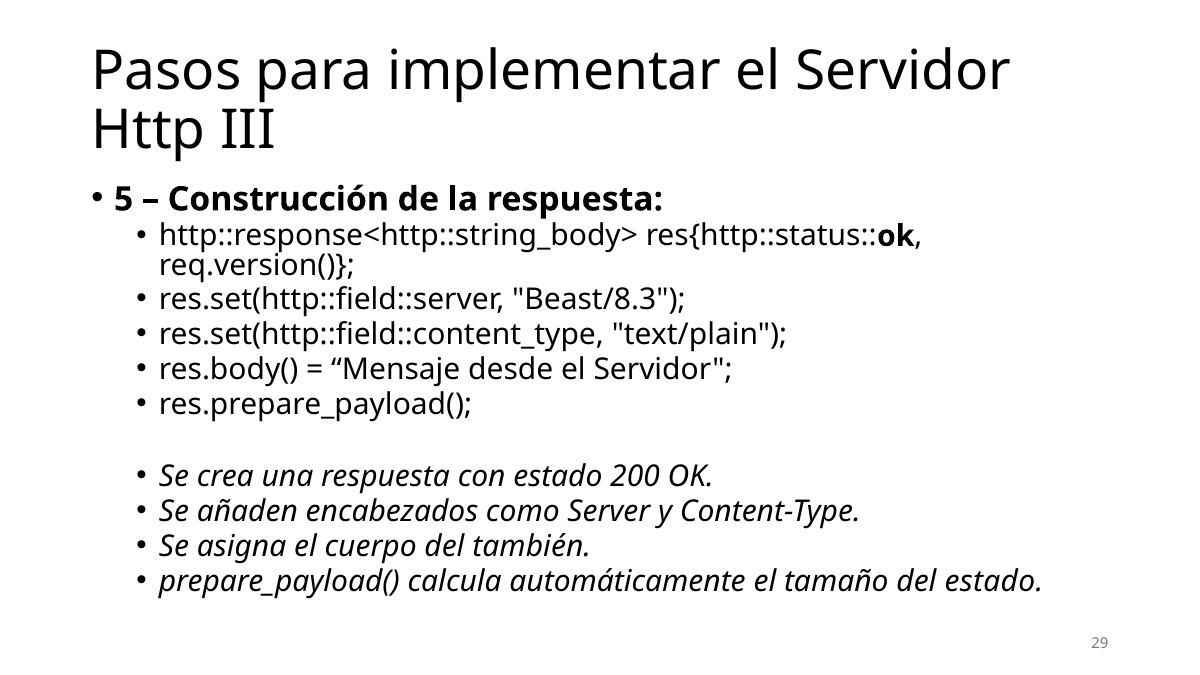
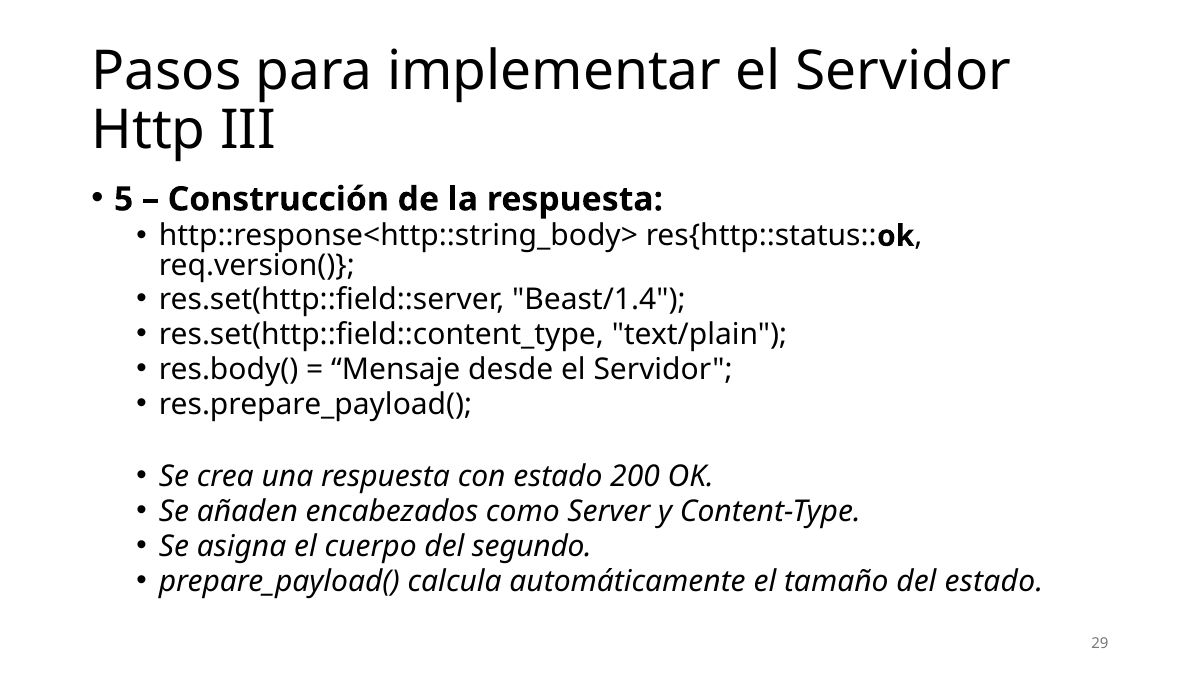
Beast/8.3: Beast/8.3 -> Beast/1.4 (599, 300)
también: también -> segundo (532, 546)
